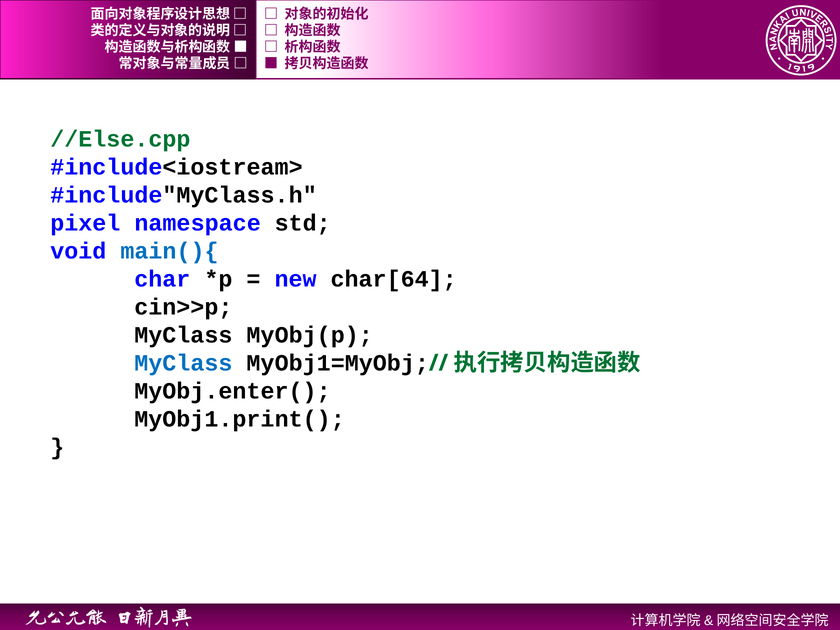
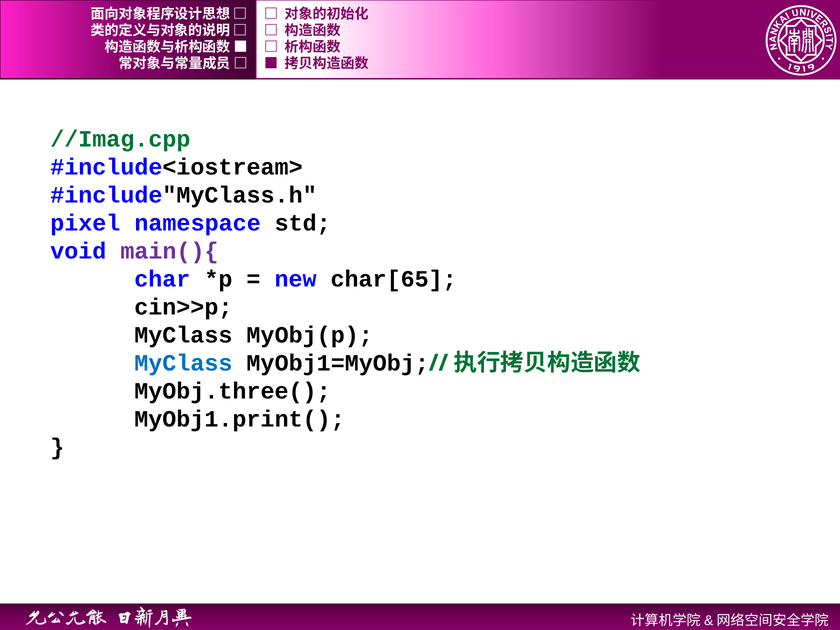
//Else.cpp: //Else.cpp -> //Imag.cpp (120, 139)
main(){ colour: blue -> purple (170, 251)
char[64: char[64 -> char[65 (394, 279)
MyObj.enter(: MyObj.enter( -> MyObj.three( (232, 391)
